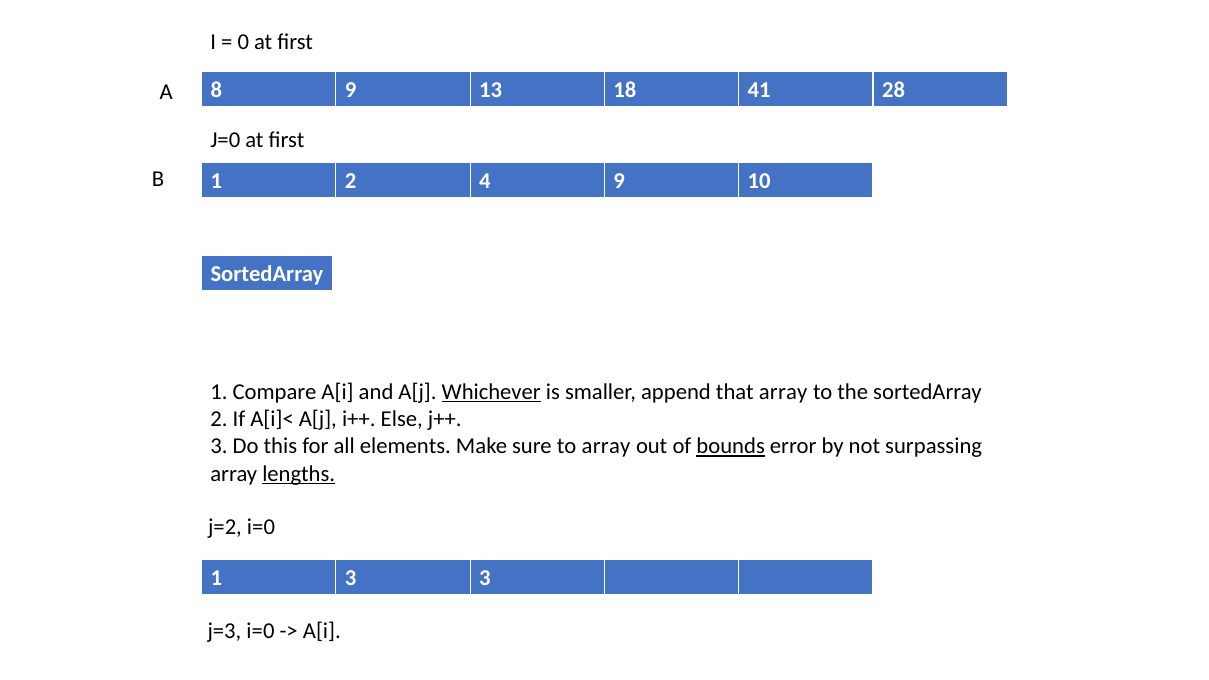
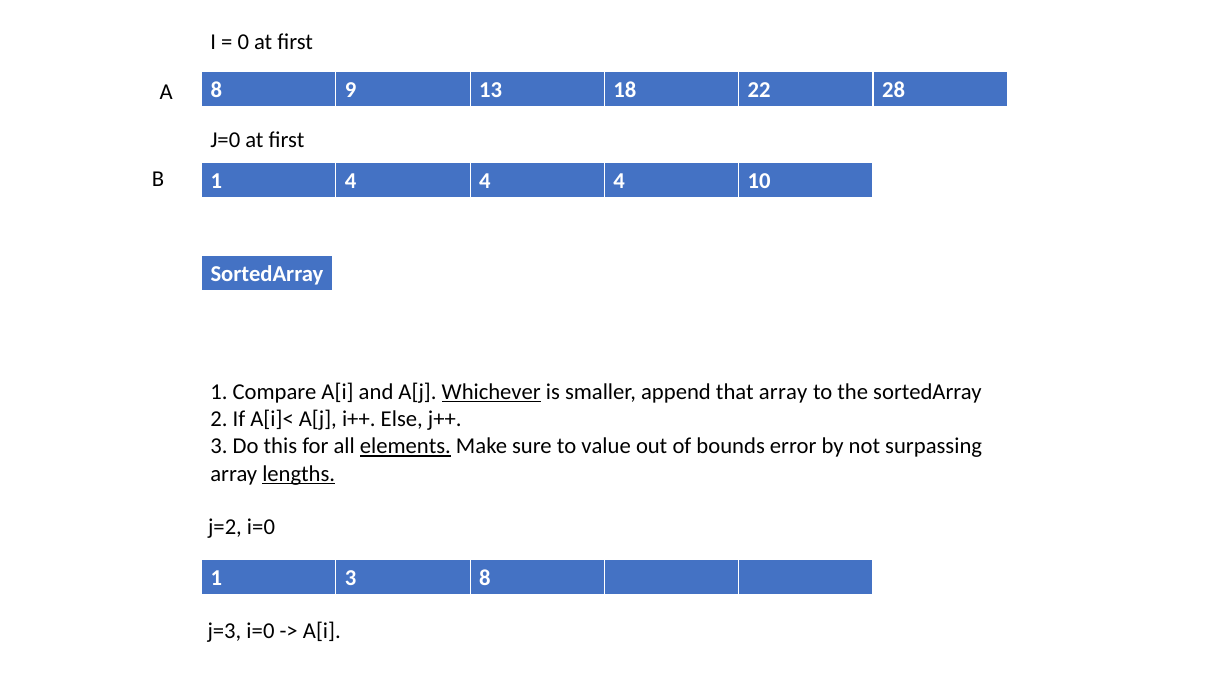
41: 41 -> 22 (759, 90)
1 2: 2 -> 4 (351, 181)
9: 9 -> 4 (619, 181)
elements underline: none -> present (405, 446)
to array: array -> value (606, 446)
bounds underline: present -> none (731, 446)
3 3: 3 -> 8 (485, 578)
